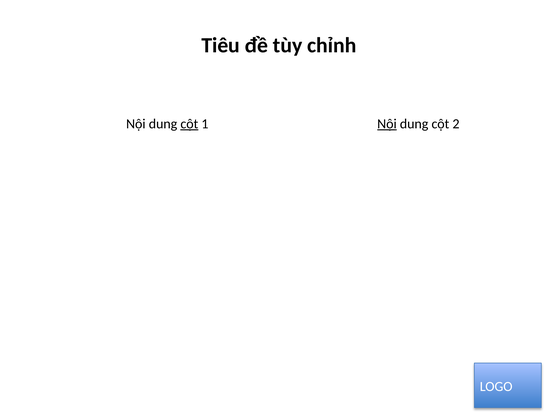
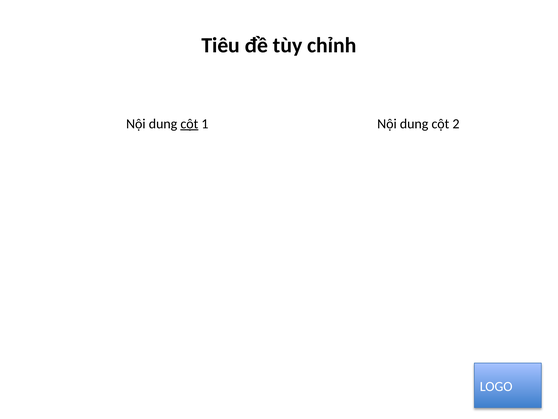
Nội underline: present -> none (387, 124)
